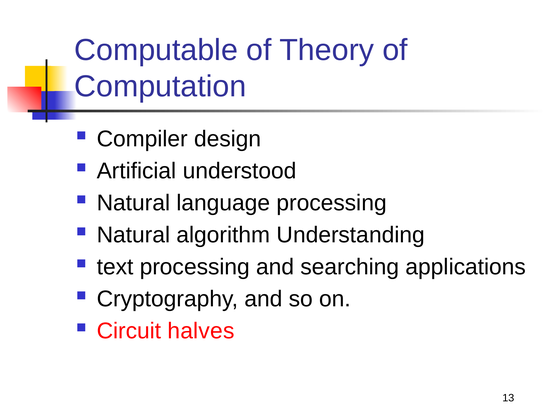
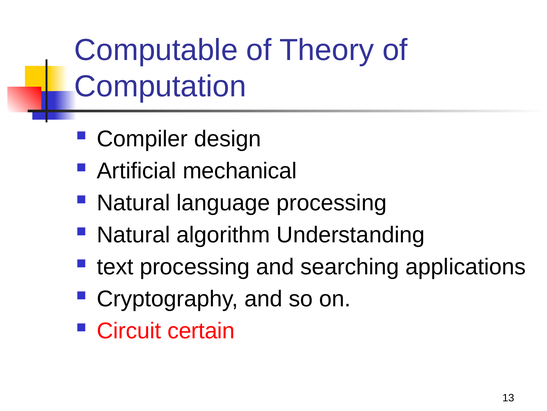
understood: understood -> mechanical (240, 171)
halves: halves -> certain (201, 330)
